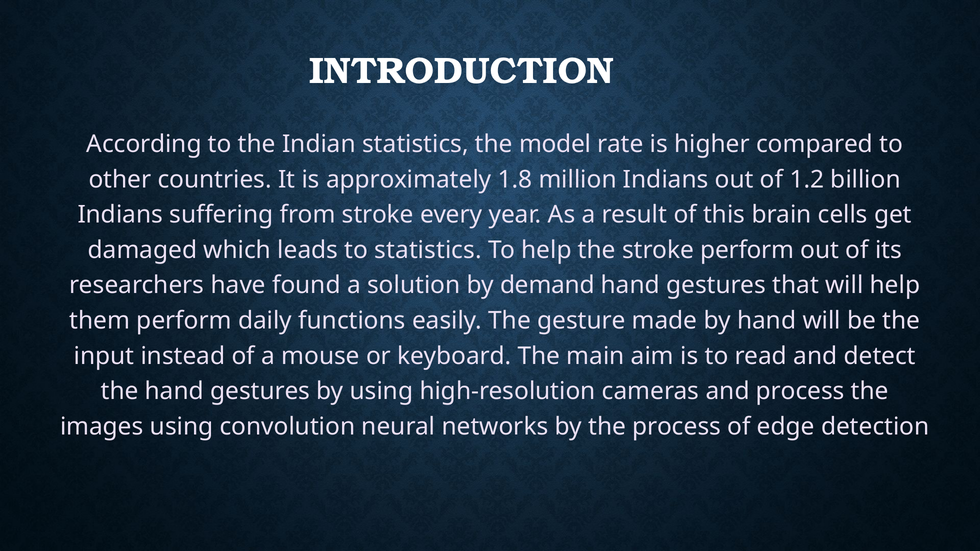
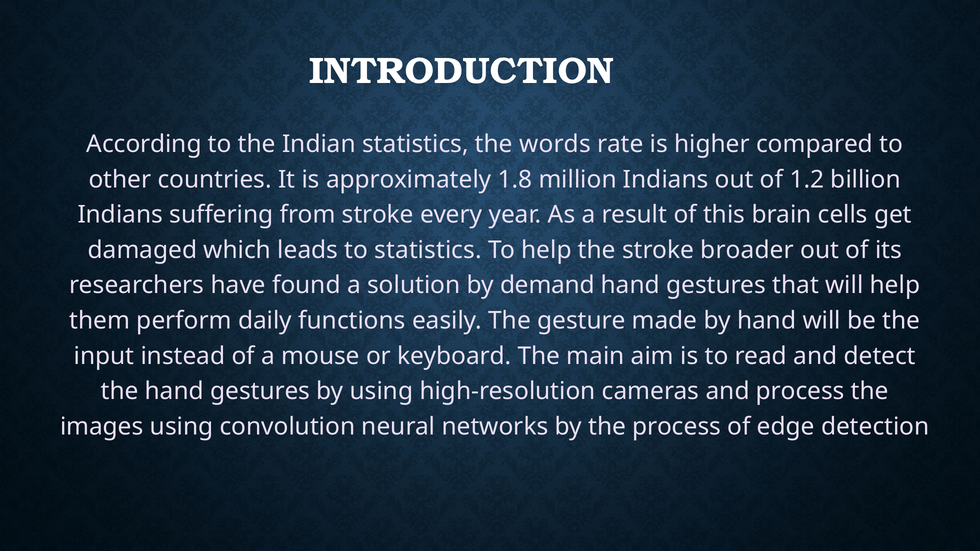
model: model -> words (555, 144)
stroke perform: perform -> broader (747, 250)
